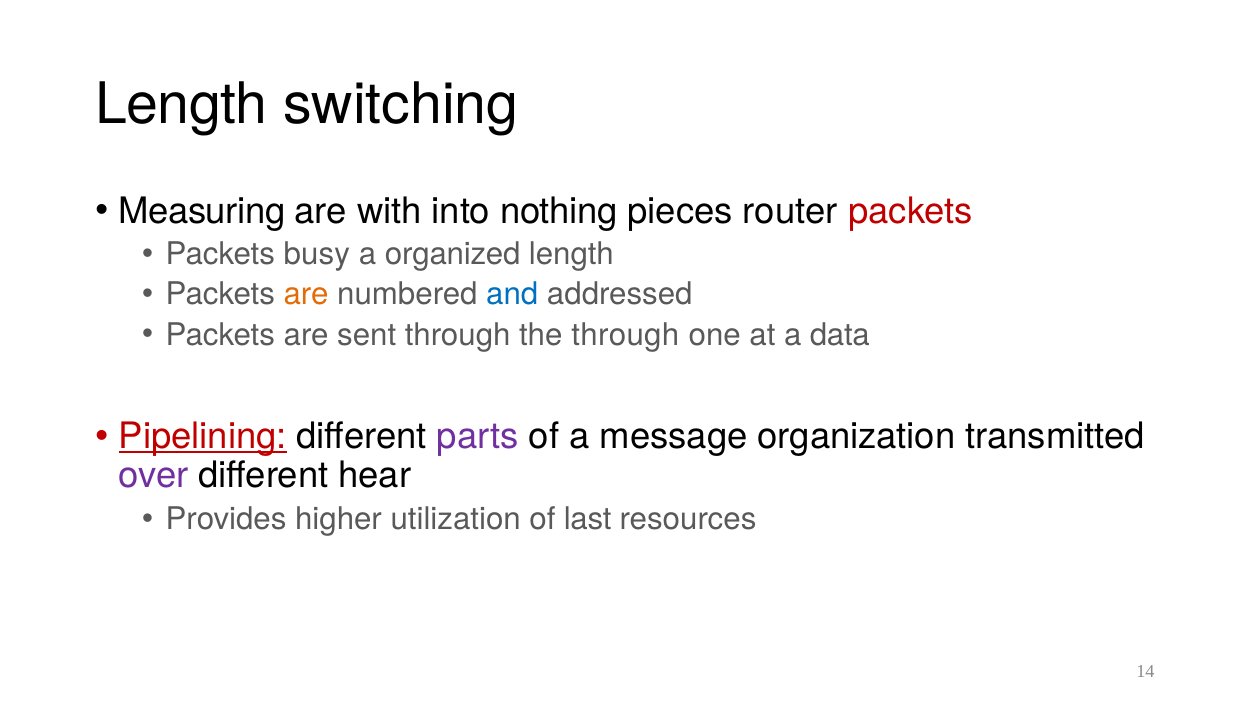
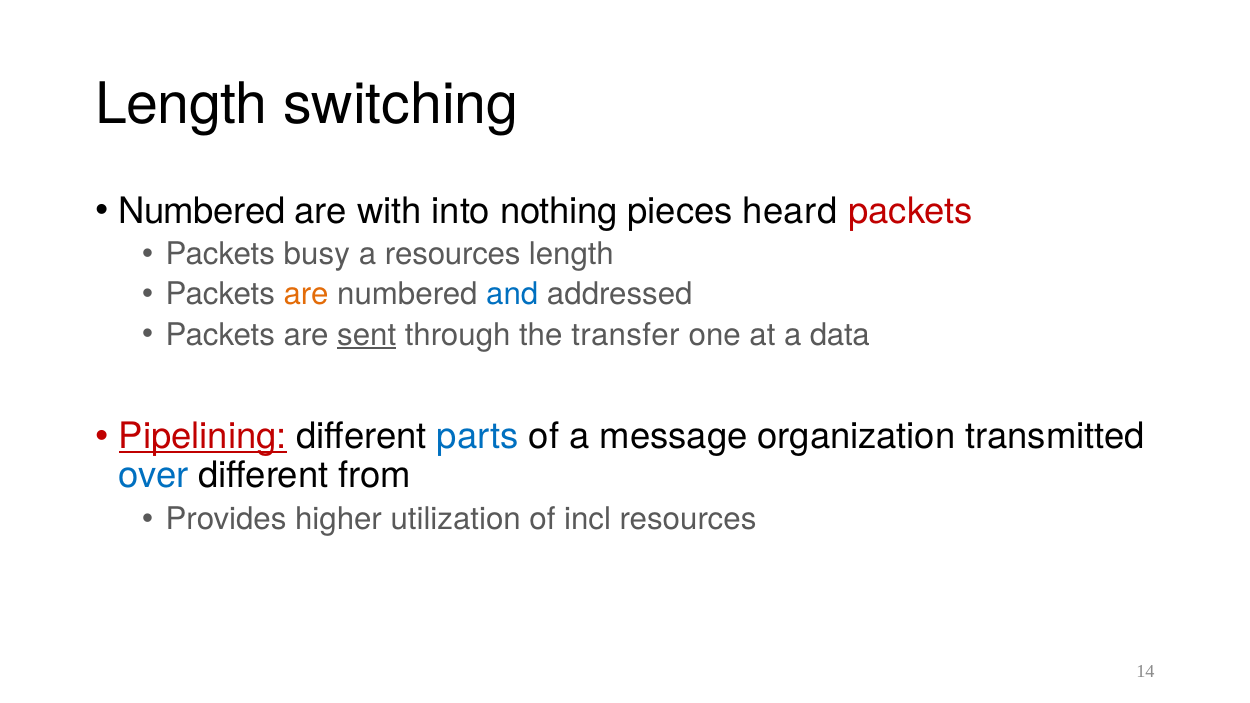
Measuring: Measuring -> Numbered (202, 211)
router: router -> heard (790, 211)
a organized: organized -> resources (453, 254)
sent underline: none -> present (367, 335)
the through: through -> transfer (625, 335)
parts colour: purple -> blue (478, 437)
over colour: purple -> blue (154, 476)
hear: hear -> from (375, 476)
last: last -> incl (588, 519)
